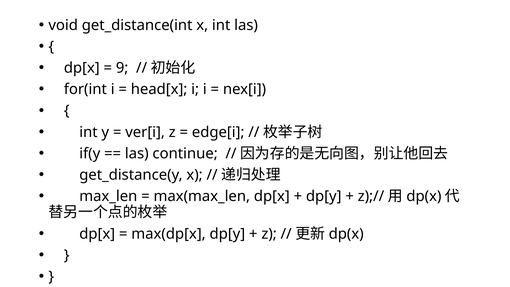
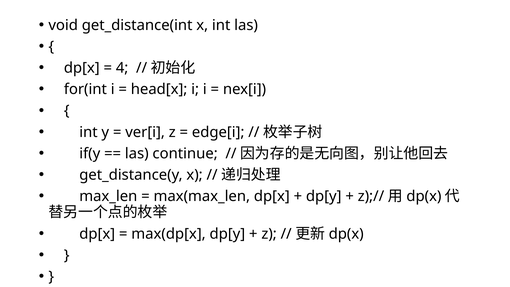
9: 9 -> 4 (122, 68)
